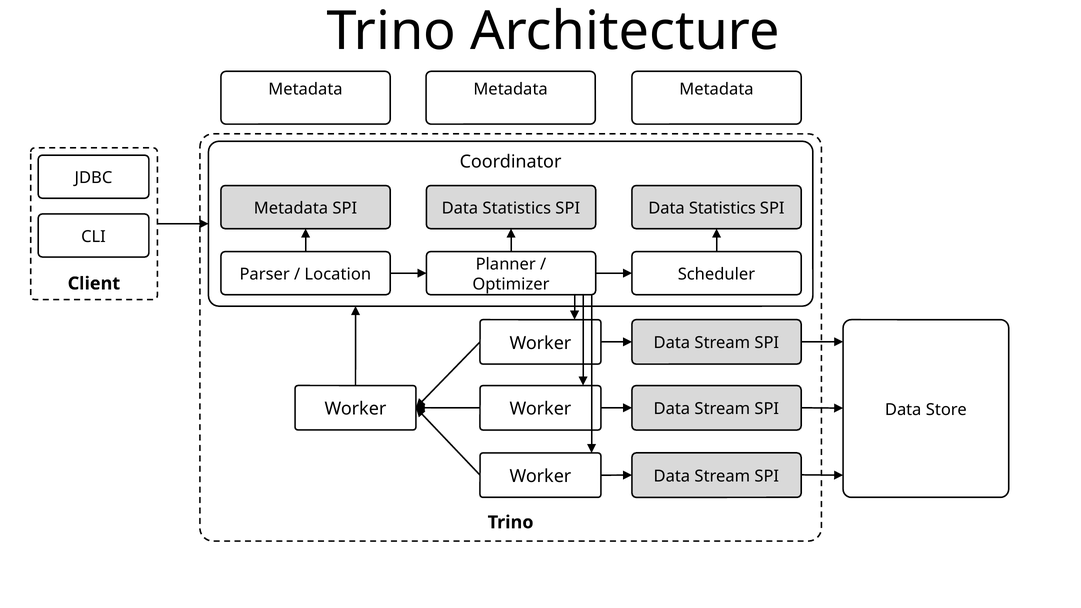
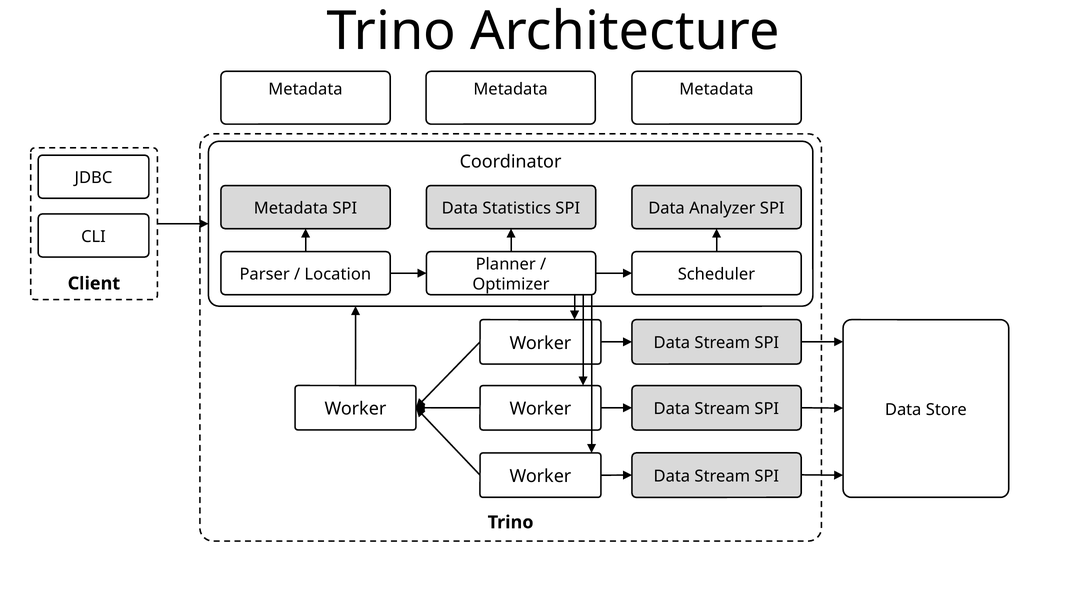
Statistics SPI Data Statistics: Statistics -> Analyzer (722, 208)
